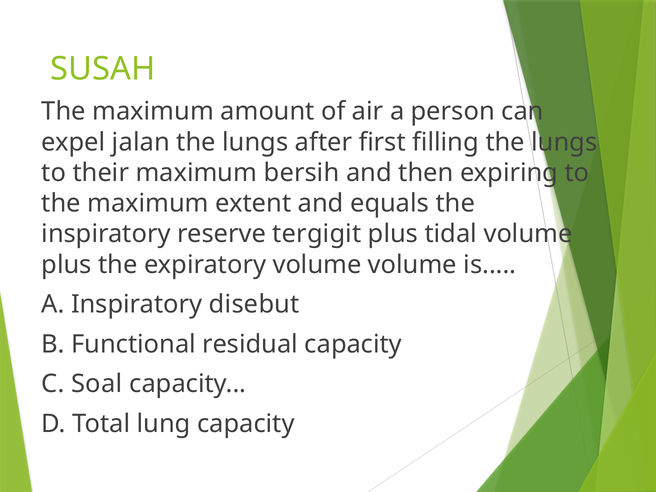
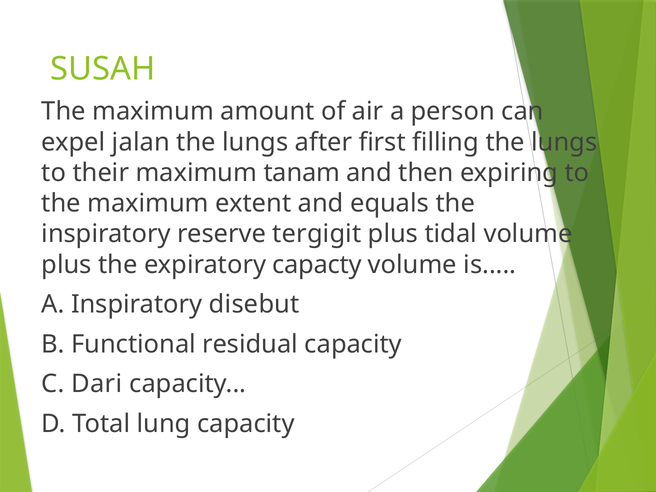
bersih: bersih -> tanam (302, 173)
expiratory volume: volume -> capacty (317, 265)
Soal: Soal -> Dari (97, 384)
